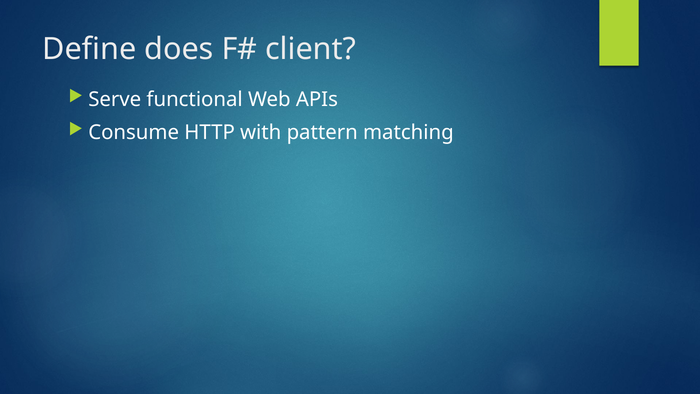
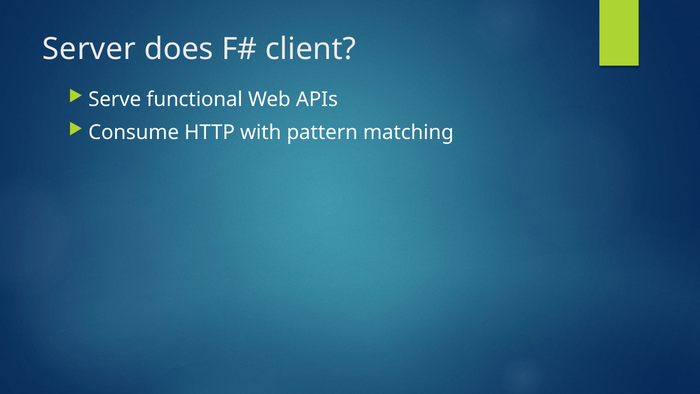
Define: Define -> Server (89, 49)
